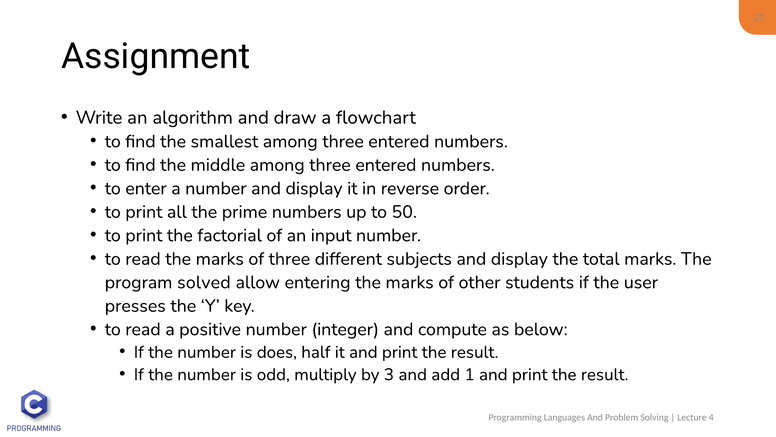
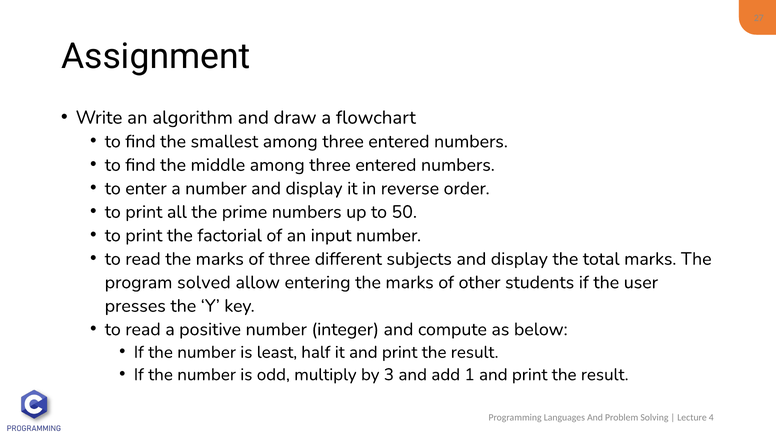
does: does -> least (277, 352)
